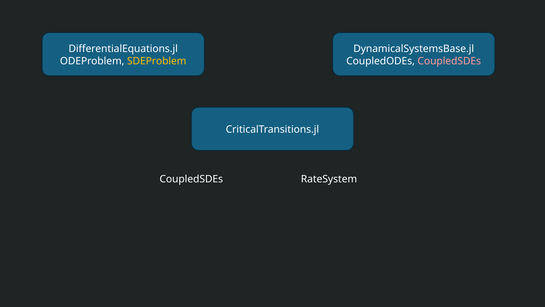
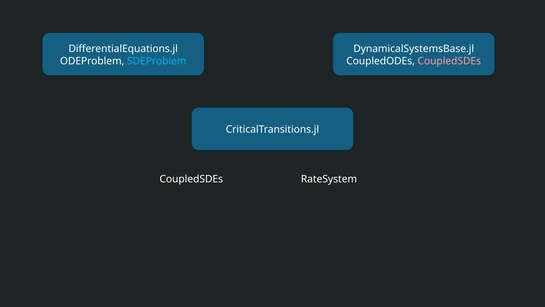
SDEProblem colour: yellow -> light blue (157, 61)
